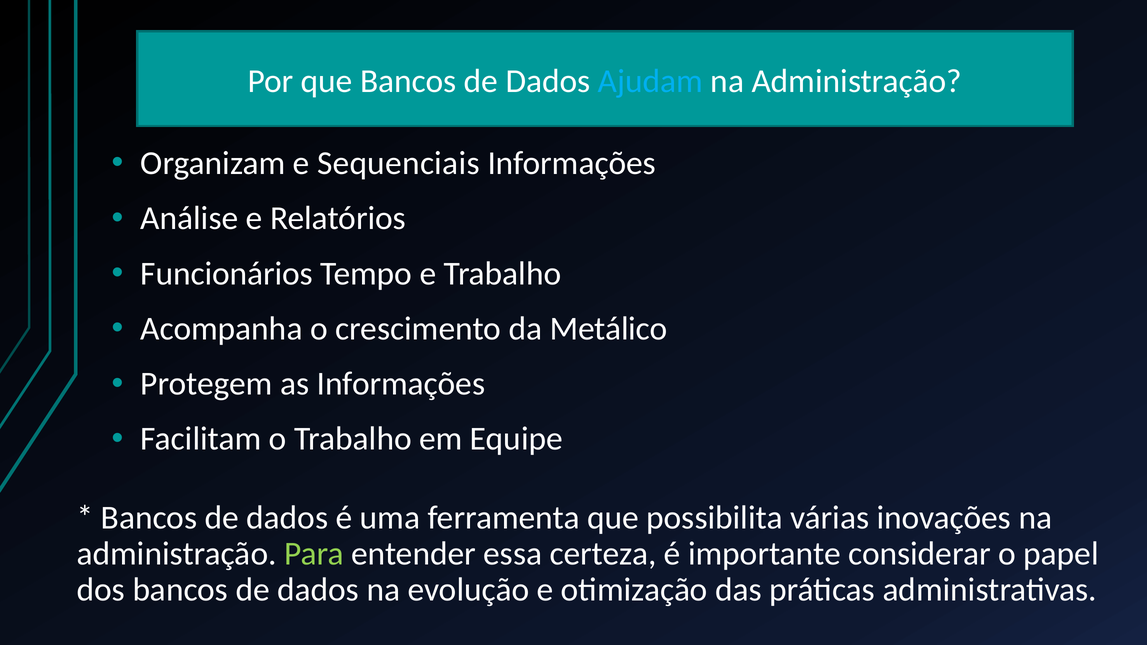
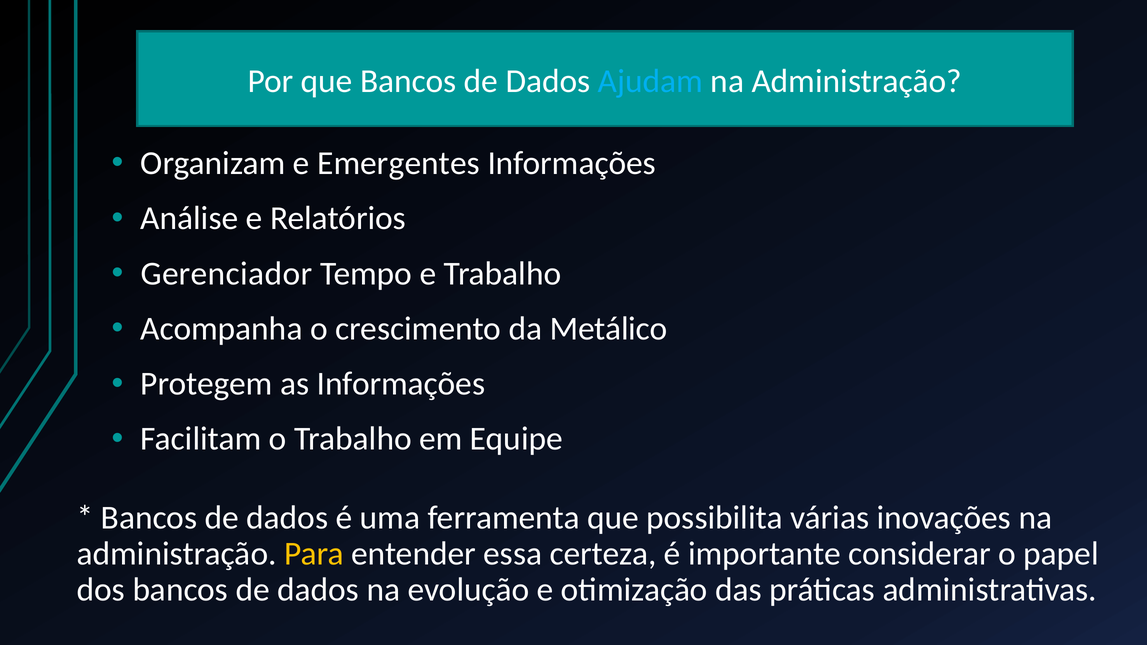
Sequenciais: Sequenciais -> Emergentes (399, 163)
Funcionários: Funcionários -> Gerenciador (226, 274)
Para colour: light green -> yellow (314, 554)
